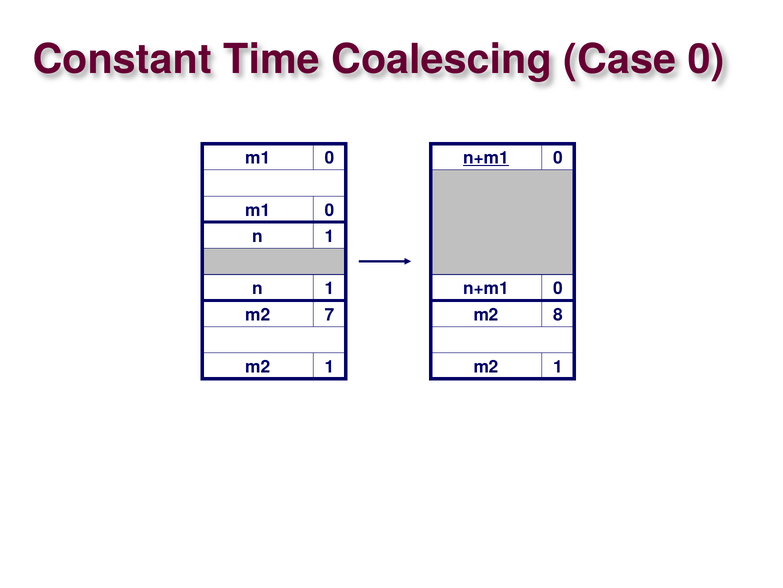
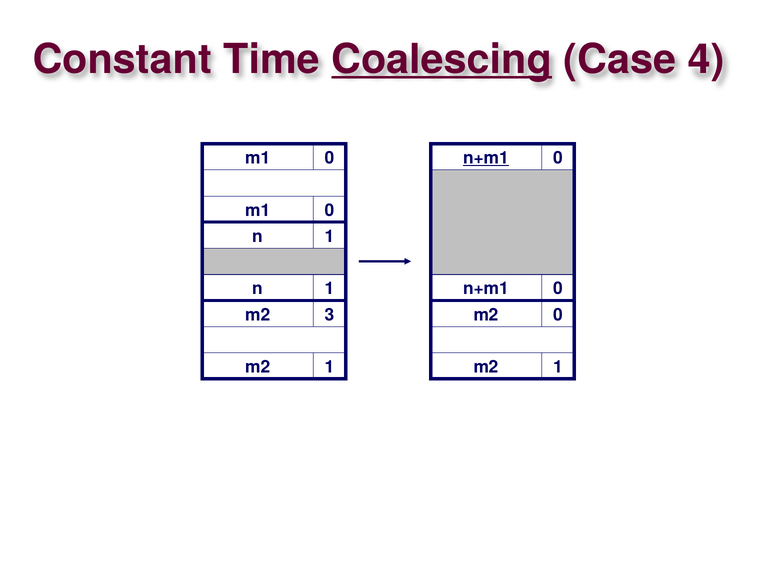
Coalescing underline: none -> present (442, 60)
Case 0: 0 -> 4 (706, 60)
7: 7 -> 3 (330, 314)
m2 8: 8 -> 0 (558, 314)
